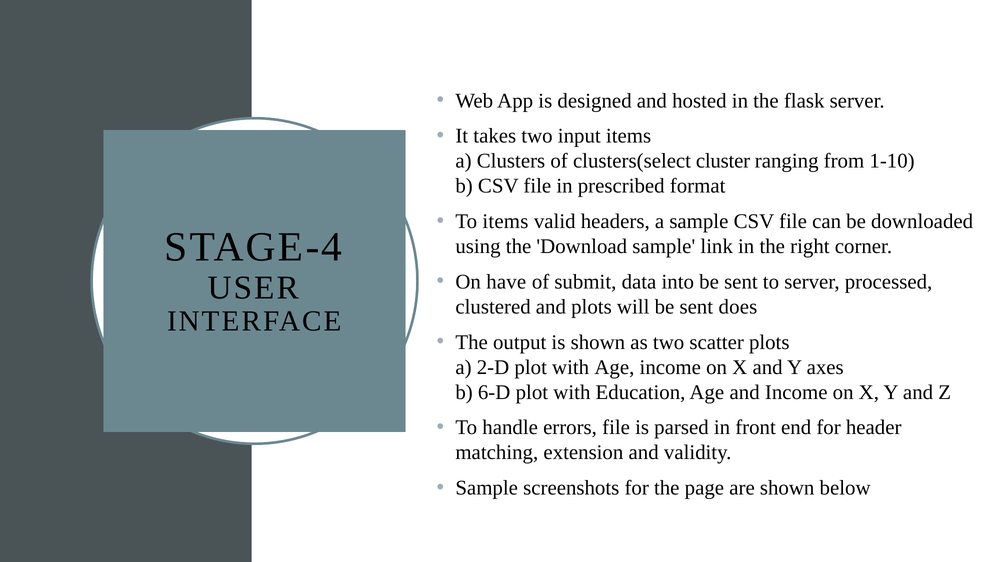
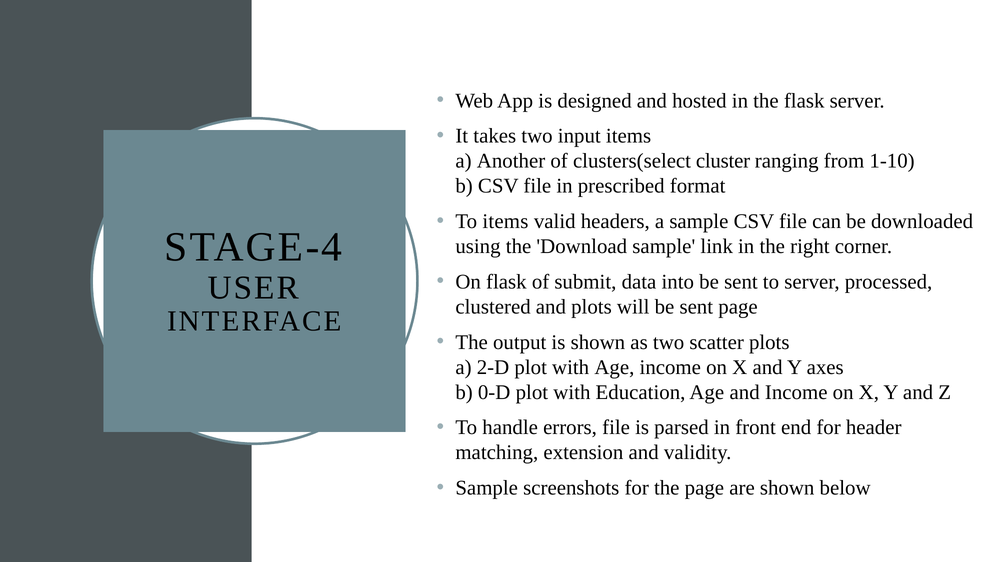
Clusters: Clusters -> Another (511, 161)
On have: have -> flask (506, 282)
sent does: does -> page (738, 307)
6-D: 6-D -> 0-D (494, 393)
